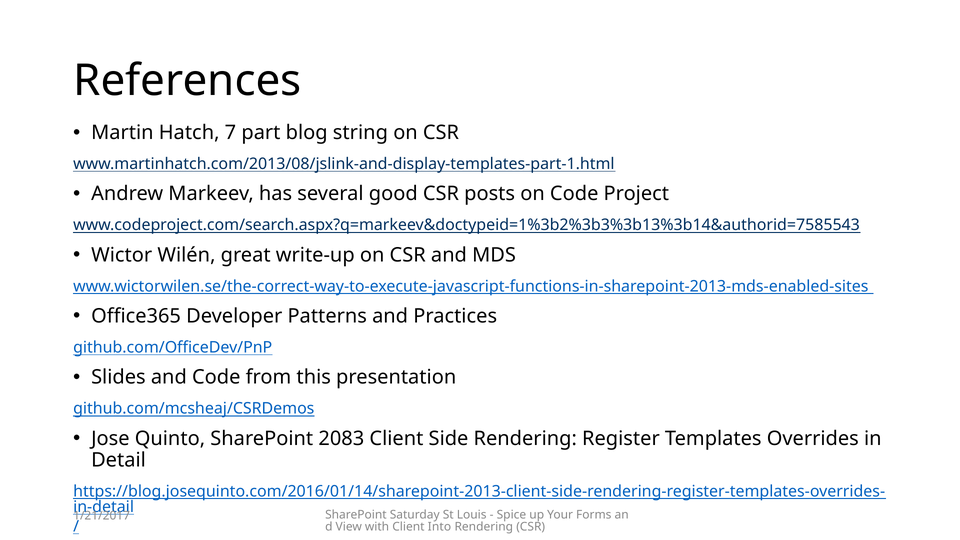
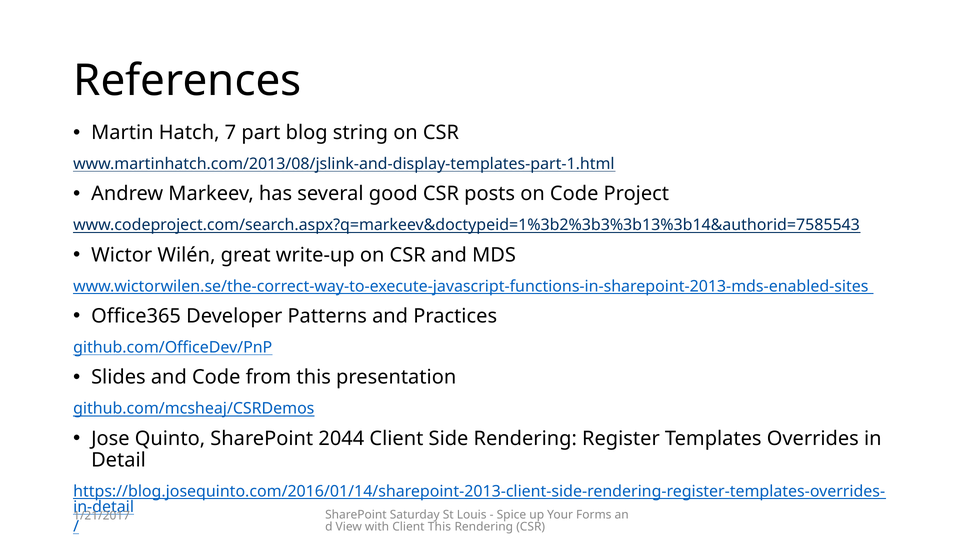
2083: 2083 -> 2044 (341, 438)
Client Into: Into -> This (439, 527)
